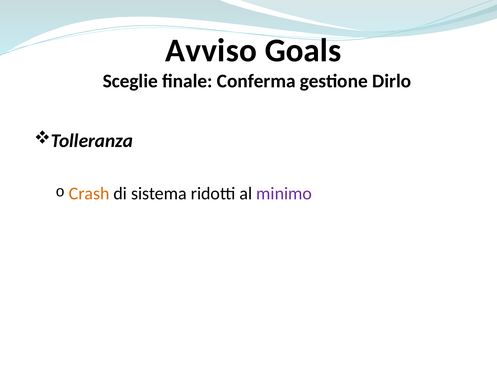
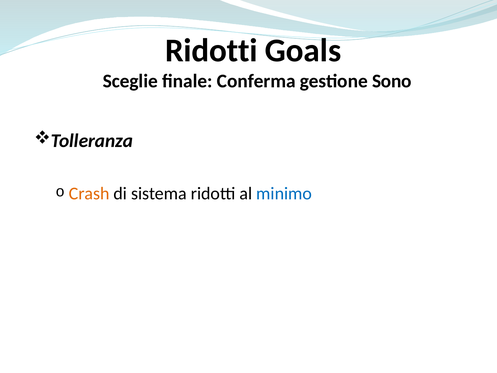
Avviso: Avviso -> Ridotti (211, 51)
Dirlo: Dirlo -> Sono (392, 81)
minimo colour: purple -> blue (284, 194)
